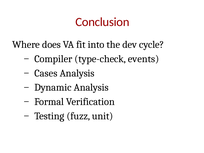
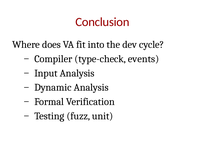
Cases: Cases -> Input (46, 73)
